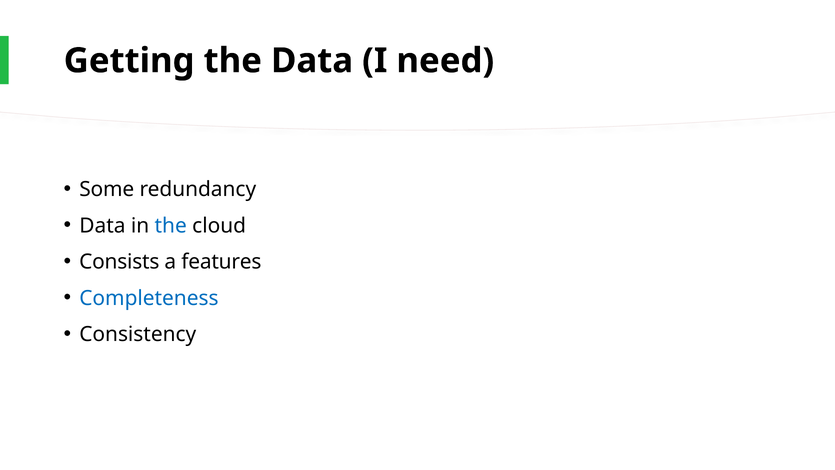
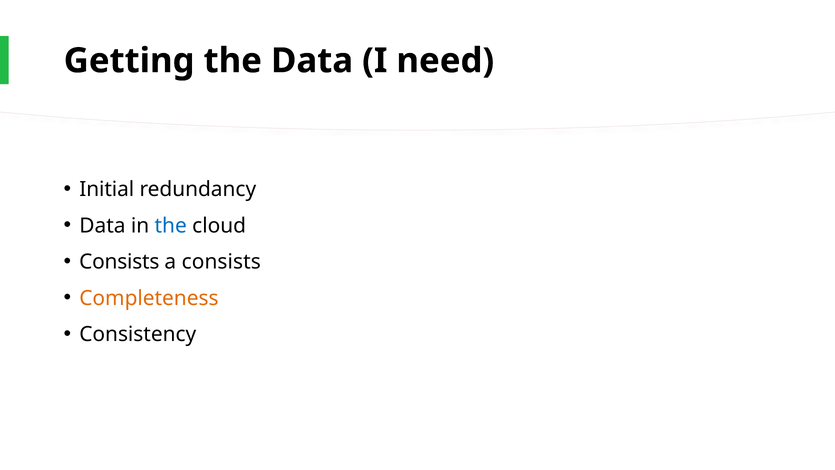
Some: Some -> Initial (107, 189)
a features: features -> consists (221, 262)
Completeness colour: blue -> orange (149, 298)
